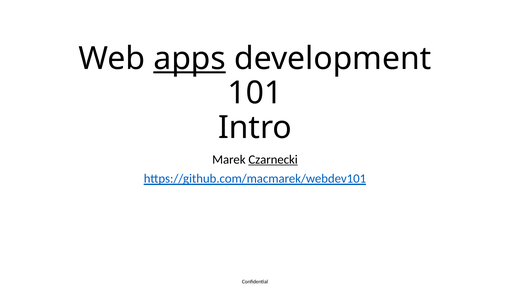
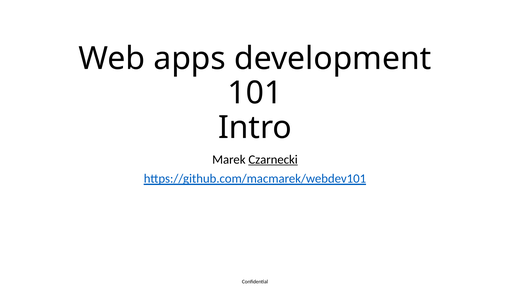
apps underline: present -> none (190, 59)
